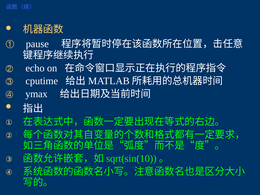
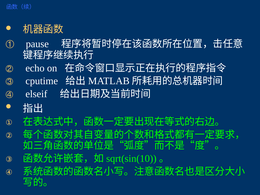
ymax: ymax -> elseif (36, 94)
